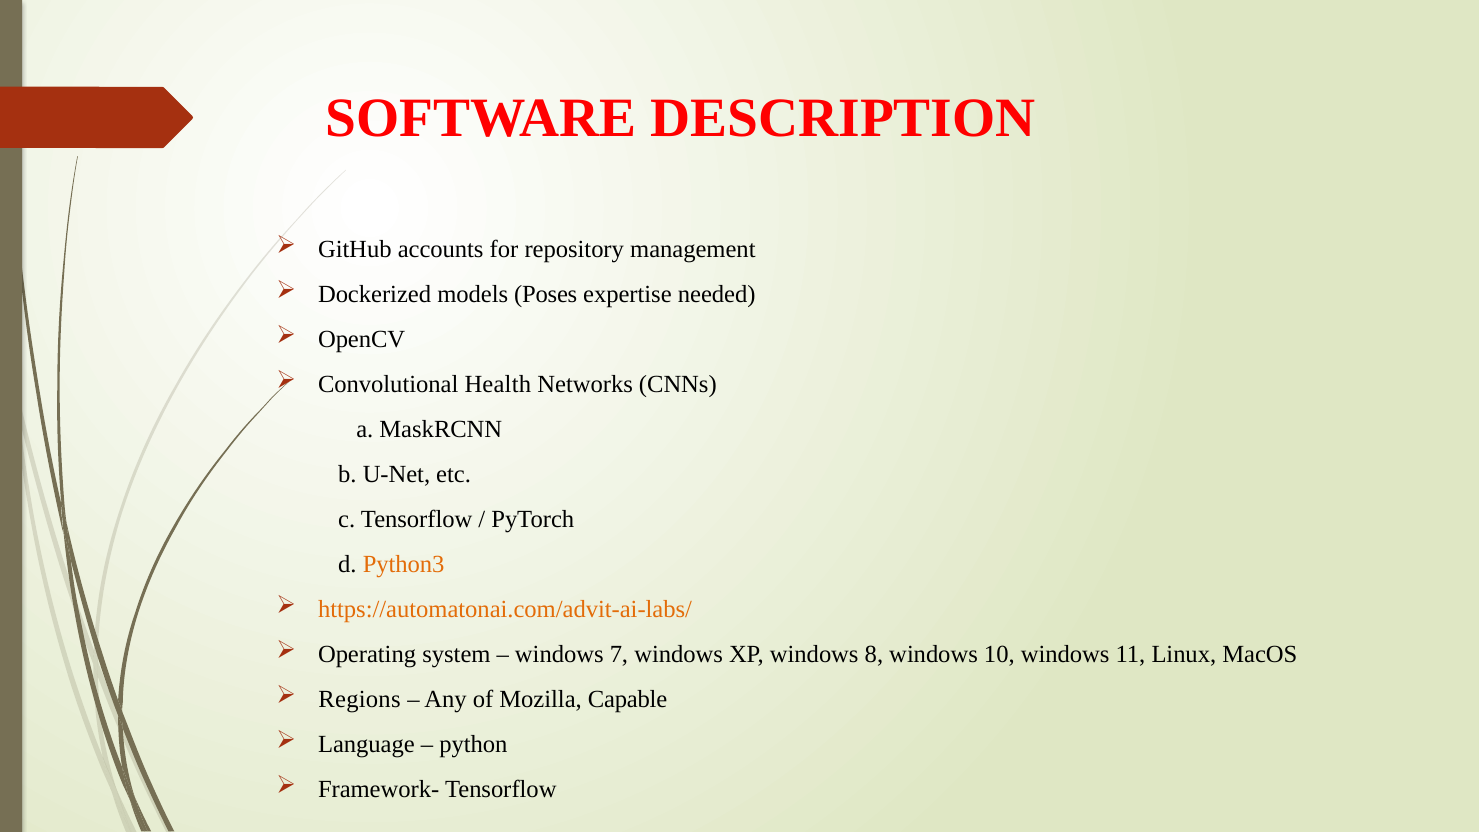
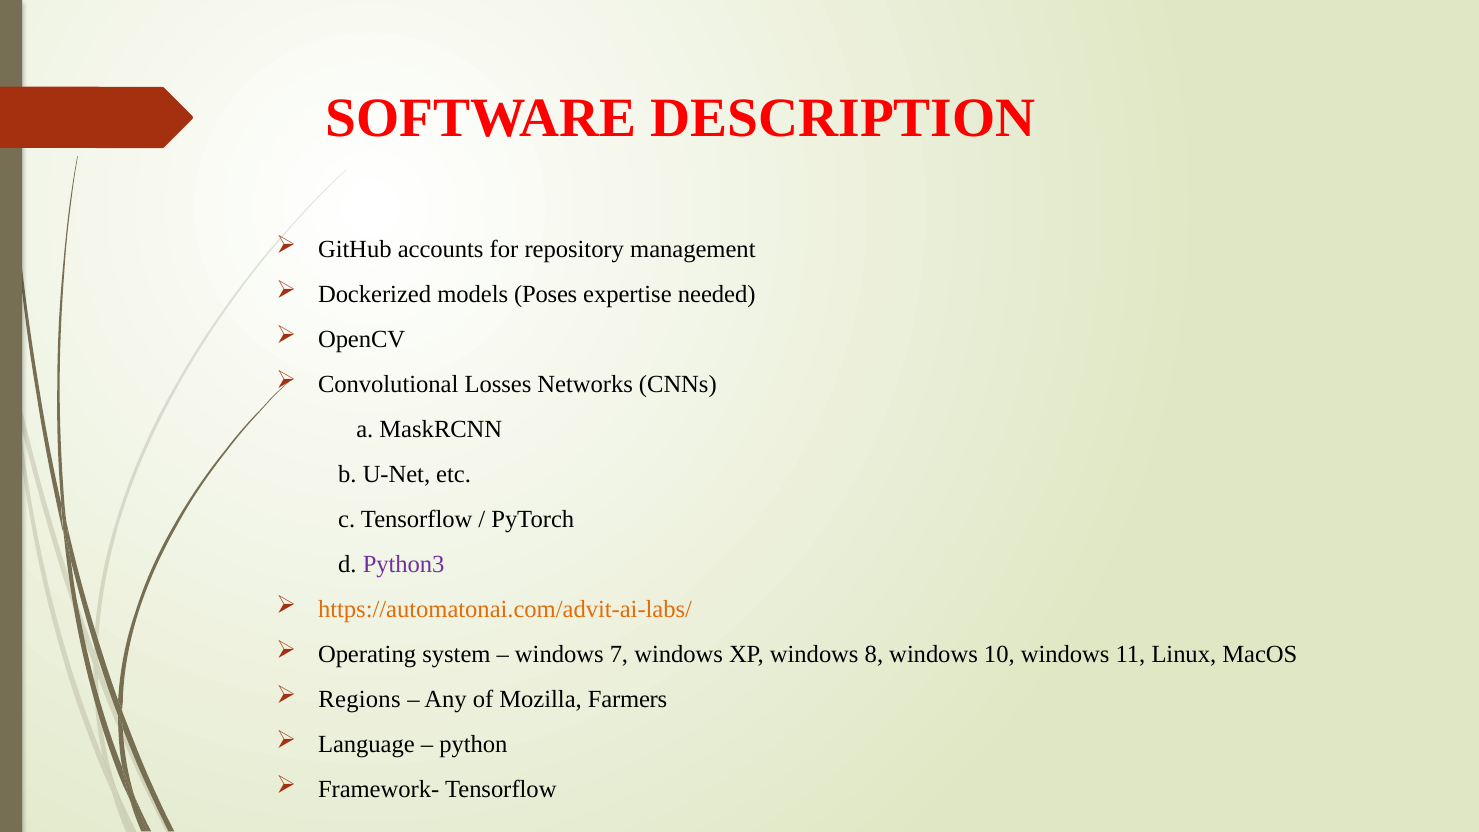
Health: Health -> Losses (498, 385)
Python3 colour: orange -> purple (404, 564)
Capable: Capable -> Farmers (628, 699)
